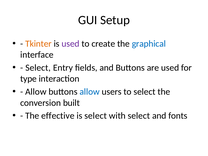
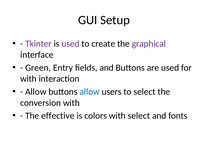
Tkinter colour: orange -> purple (38, 44)
graphical colour: blue -> purple (149, 44)
Select: Select -> Green (38, 68)
type: type -> with (28, 79)
conversion built: built -> with (71, 103)
is select: select -> colors (96, 116)
